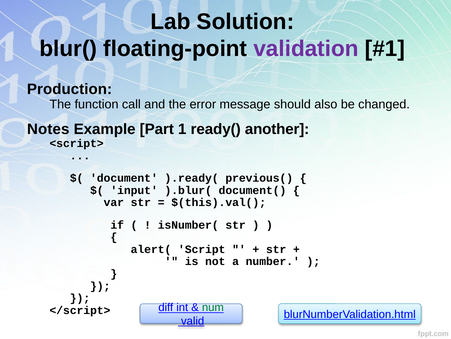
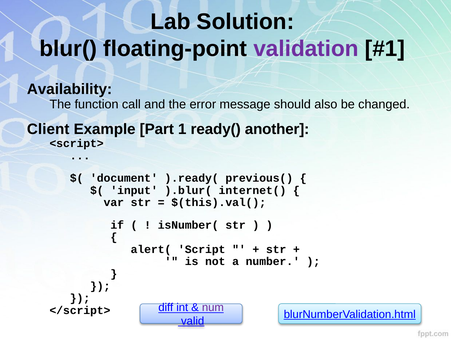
Production: Production -> Availability (70, 89)
Notes: Notes -> Client (48, 129)
document(: document( -> internet( (252, 190)
num colour: green -> purple (213, 307)
